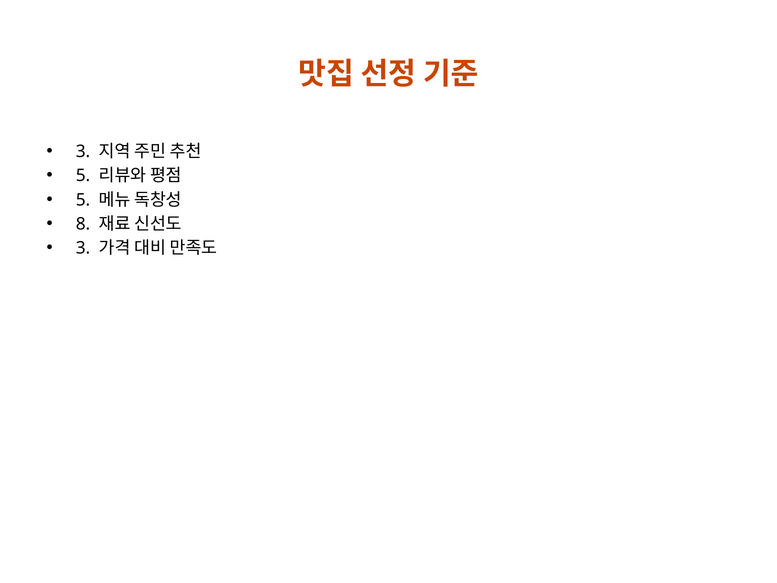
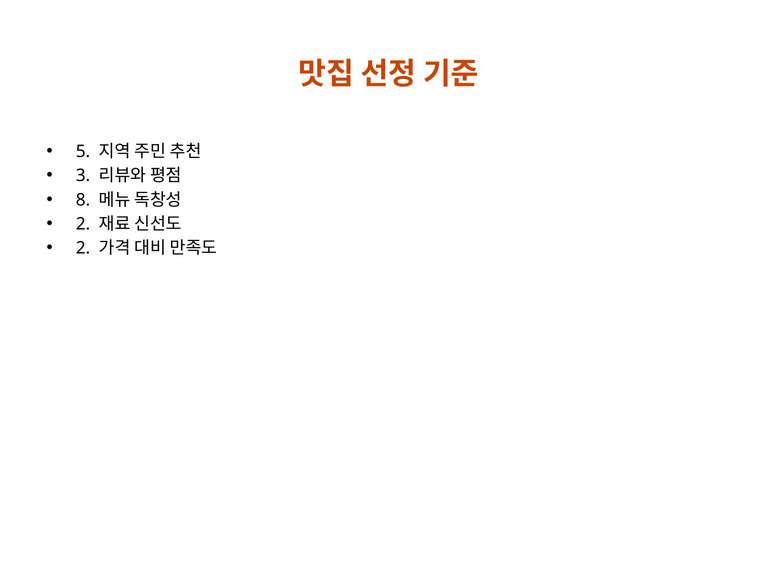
3: 3 -> 5 (83, 151)
5: 5 -> 3 (83, 176)
5: 5 -> 8 (83, 200)
8: 8 -> 2 (83, 224)
3: 3 -> 2 (83, 248)
